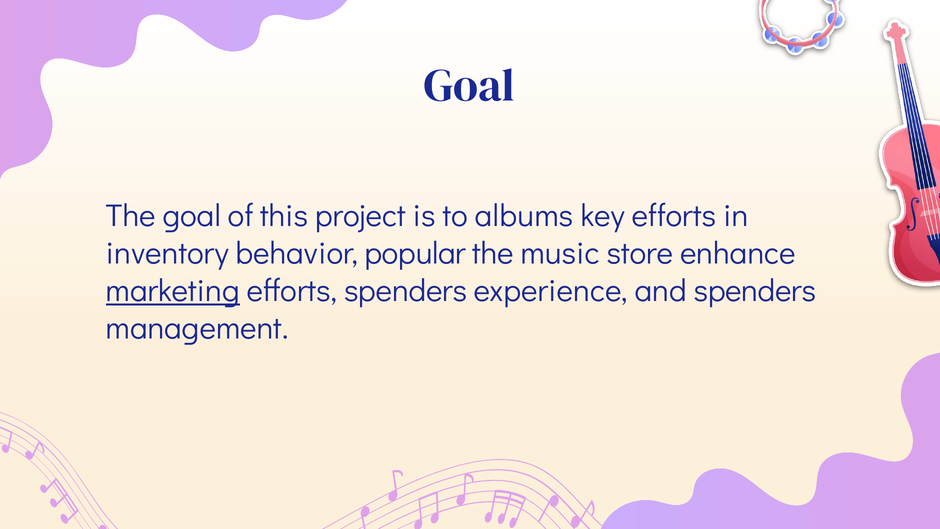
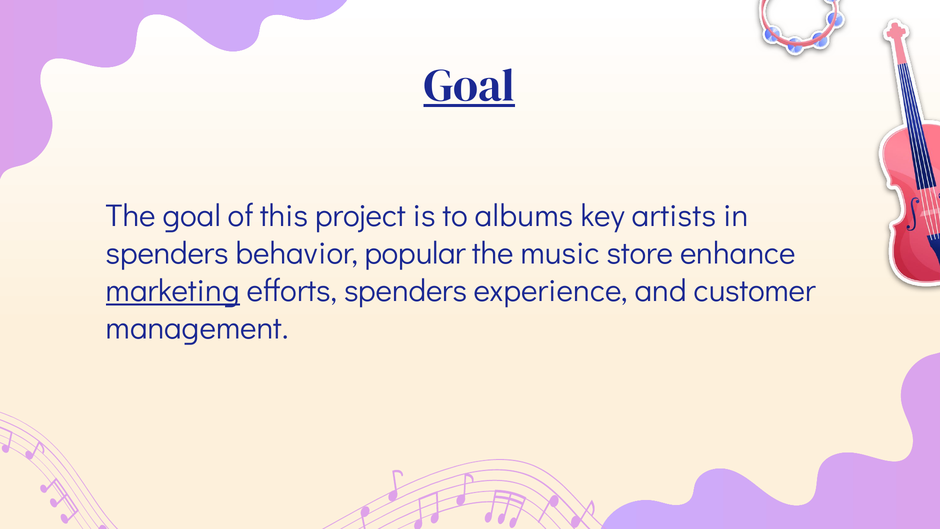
Goal underline: none -> present (469, 86)
key efforts: efforts -> artists (674, 216)
inventory: inventory -> spenders (167, 253)
and spenders: spenders -> customer (755, 291)
